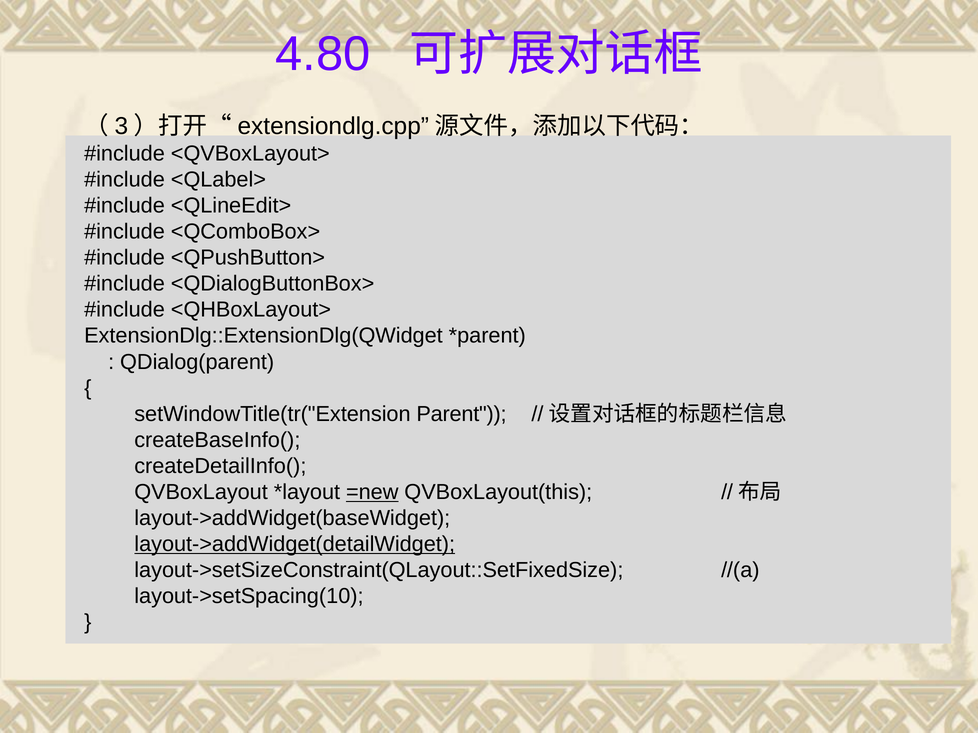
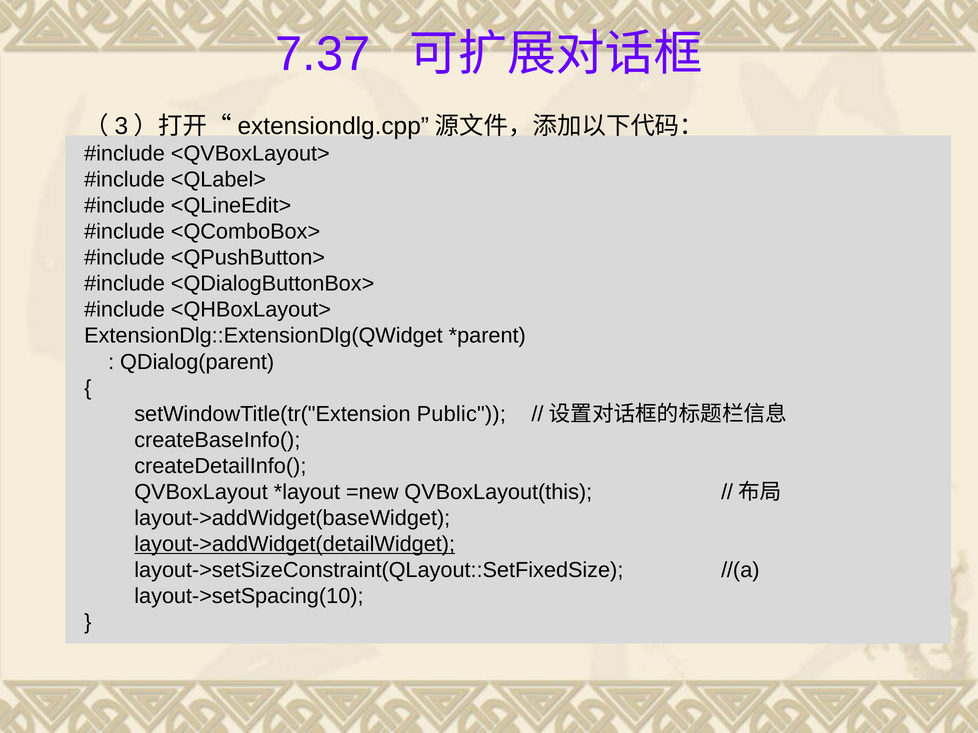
4.80: 4.80 -> 7.37 (323, 54)
Parent: Parent -> Public (461, 414)
=new underline: present -> none (372, 492)
